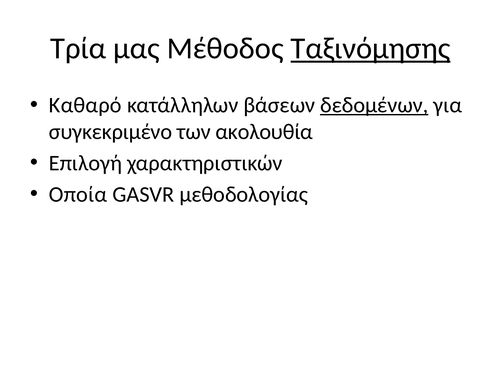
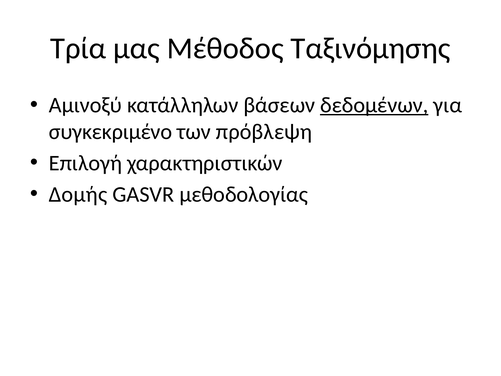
Ταξινόμησης underline: present -> none (370, 48)
Καθαρό: Καθαρό -> Αμινοξύ (85, 105)
ακολουθία: ακολουθία -> πρόβλεψη (264, 132)
Οποία: Οποία -> Δομής (78, 194)
